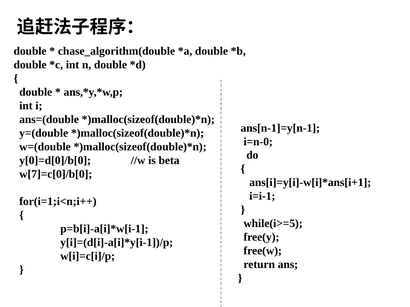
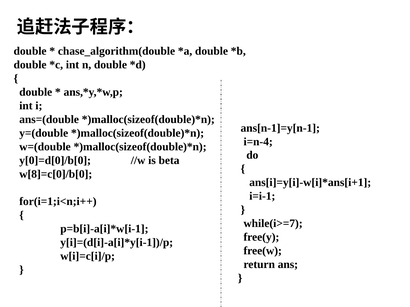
i=n-0: i=n-0 -> i=n-4 (258, 142)
w[7]=c[0]/b[0: w[7]=c[0]/b[0 -> w[8]=c[0]/b[0 (56, 174)
while(i>=5: while(i>=5 -> while(i>=7 (273, 224)
